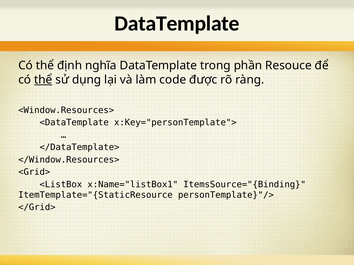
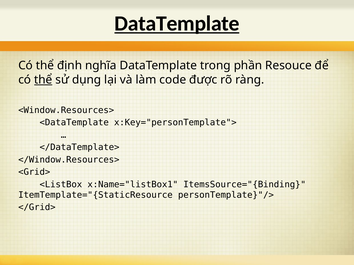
DataTemplate underline: none -> present (177, 24)
